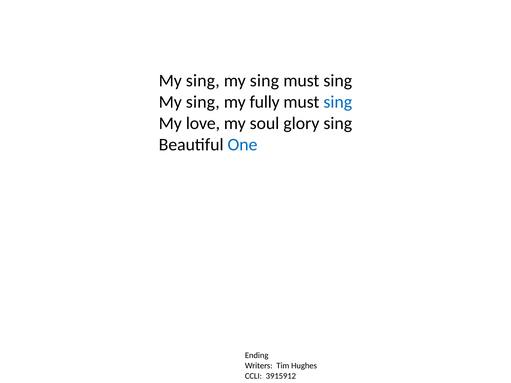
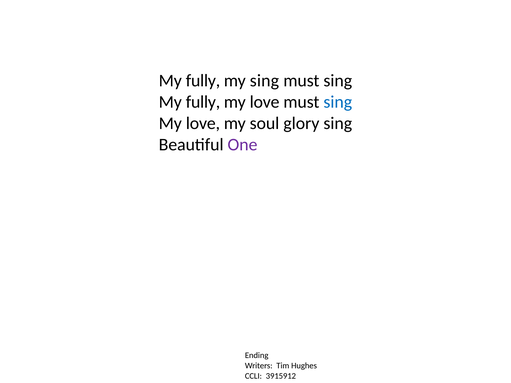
sing: sing -> fully (203, 81)
sing: sing -> fully (203, 102)
fully: fully -> love (265, 102)
One colour: blue -> purple (242, 145)
